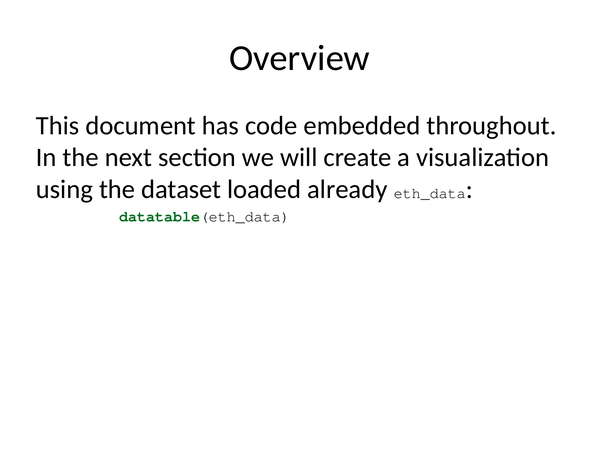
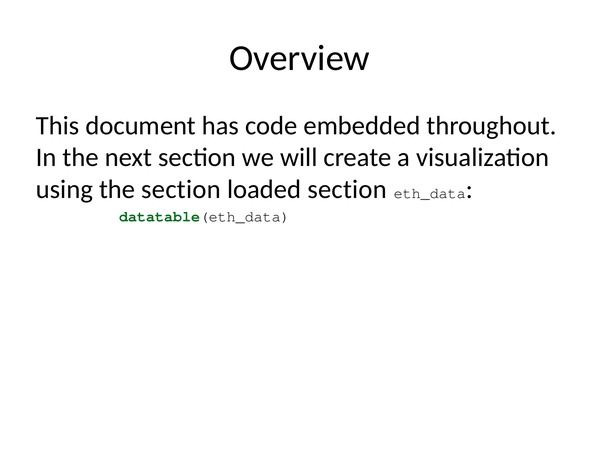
the dataset: dataset -> section (181, 190)
loaded already: already -> section (347, 190)
